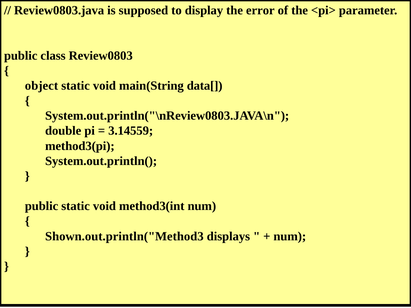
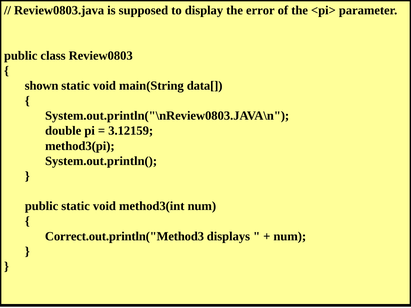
object: object -> shown (42, 86)
3.14559: 3.14559 -> 3.12159 (131, 131)
Shown.out.println("Method3: Shown.out.println("Method3 -> Correct.out.println("Method3 (124, 236)
